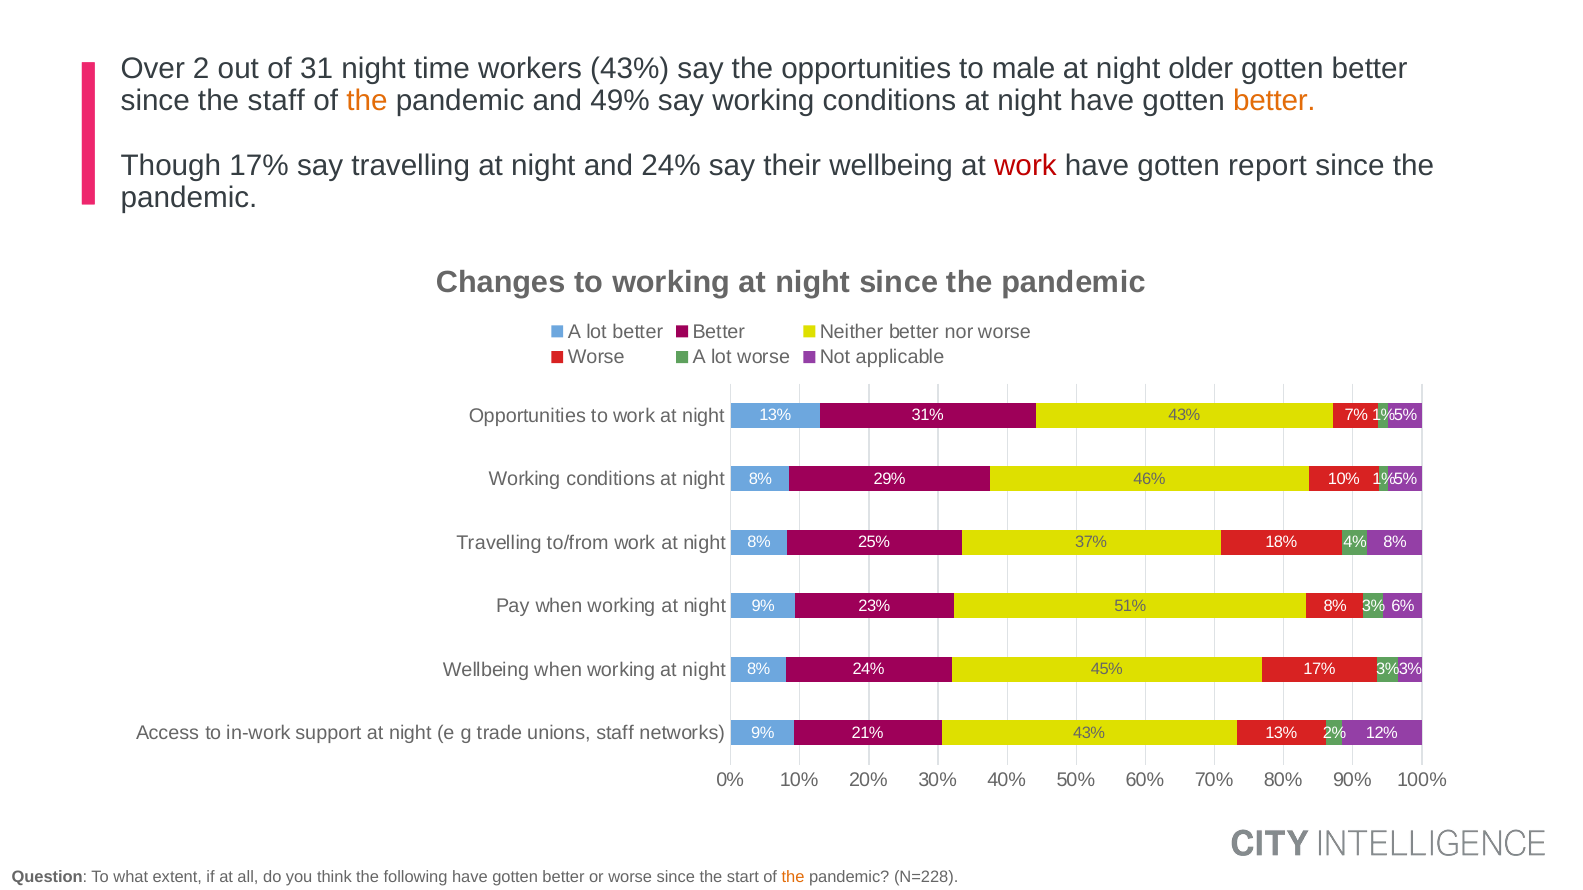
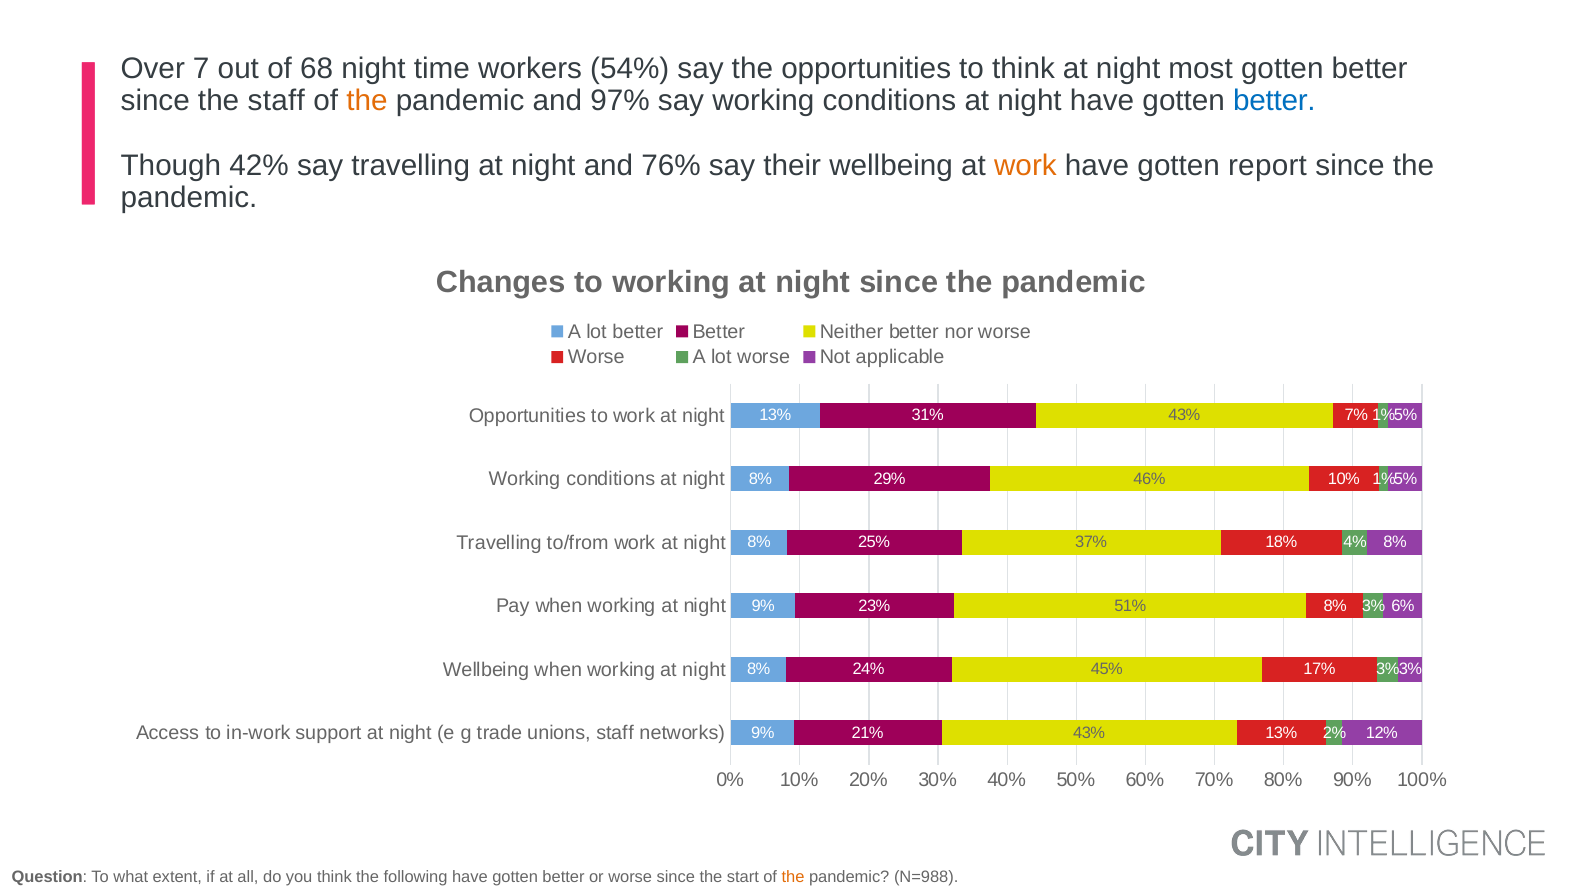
2: 2 -> 7 (201, 69)
31: 31 -> 68 (317, 69)
workers 43%: 43% -> 54% (630, 69)
to male: male -> think (1024, 69)
older: older -> most (1201, 69)
49%: 49% -> 97% (620, 101)
better colour: orange -> blue (1274, 101)
Though 17%: 17% -> 42% (259, 165)
and 24%: 24% -> 76% (671, 165)
work colour: red -> orange (1025, 165)
N=228: N=228 -> N=988 (926, 877)
